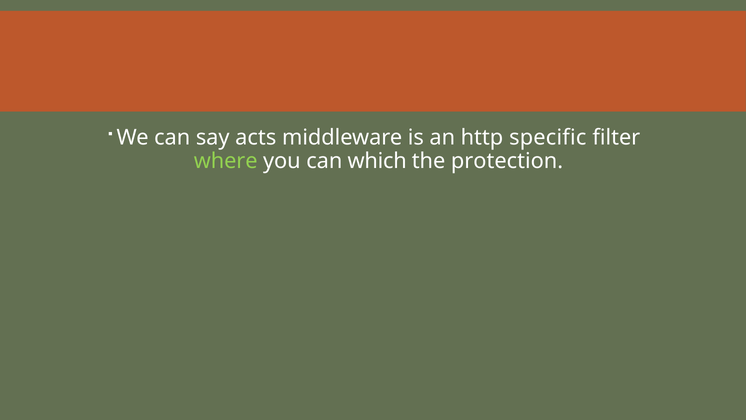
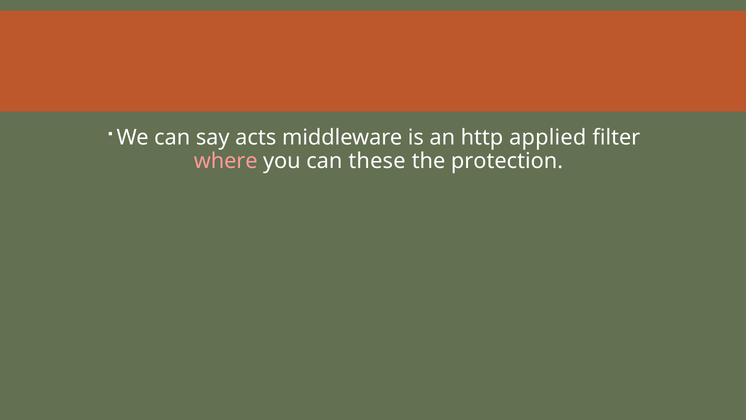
specific: specific -> applied (548, 137)
where colour: light green -> pink (226, 161)
which: which -> these (377, 161)
